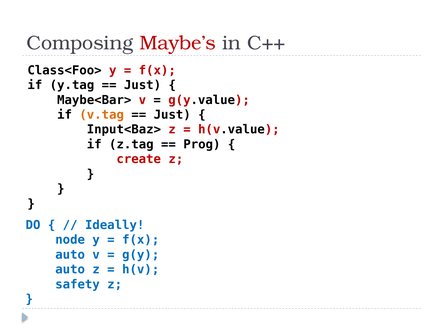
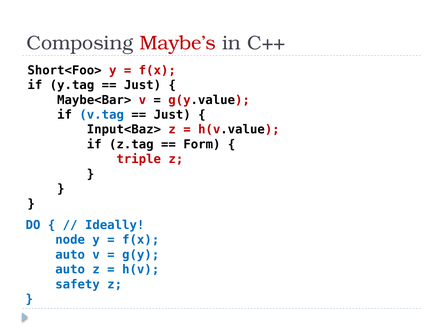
Class<Foo>: Class<Foo> -> Short<Foo> (65, 70)
v.tag colour: orange -> blue (102, 115)
Prog: Prog -> Form (202, 144)
create: create -> triple (139, 159)
